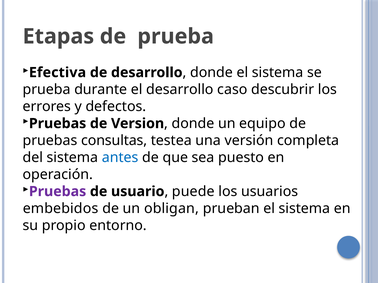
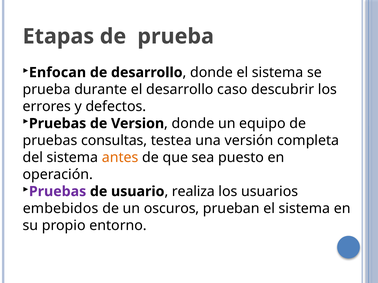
Efectiva: Efectiva -> Enfocan (58, 73)
antes colour: blue -> orange (120, 158)
puede: puede -> realiza (193, 192)
obligan: obligan -> oscuros (172, 209)
